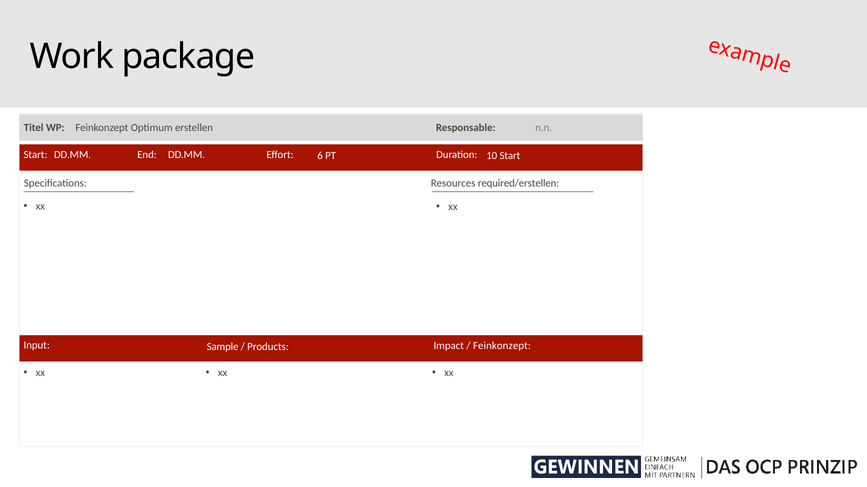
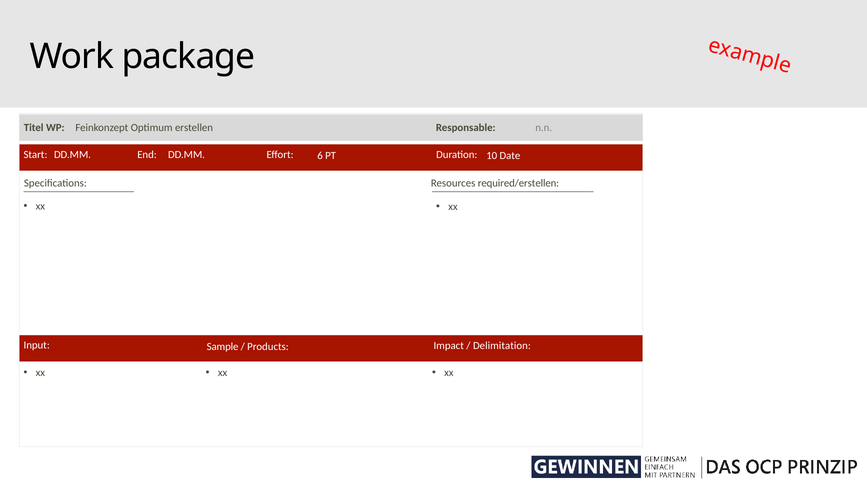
10 Start: Start -> Date (510, 156)
Feinkonzept: Feinkonzept -> Delimitation (502, 346)
